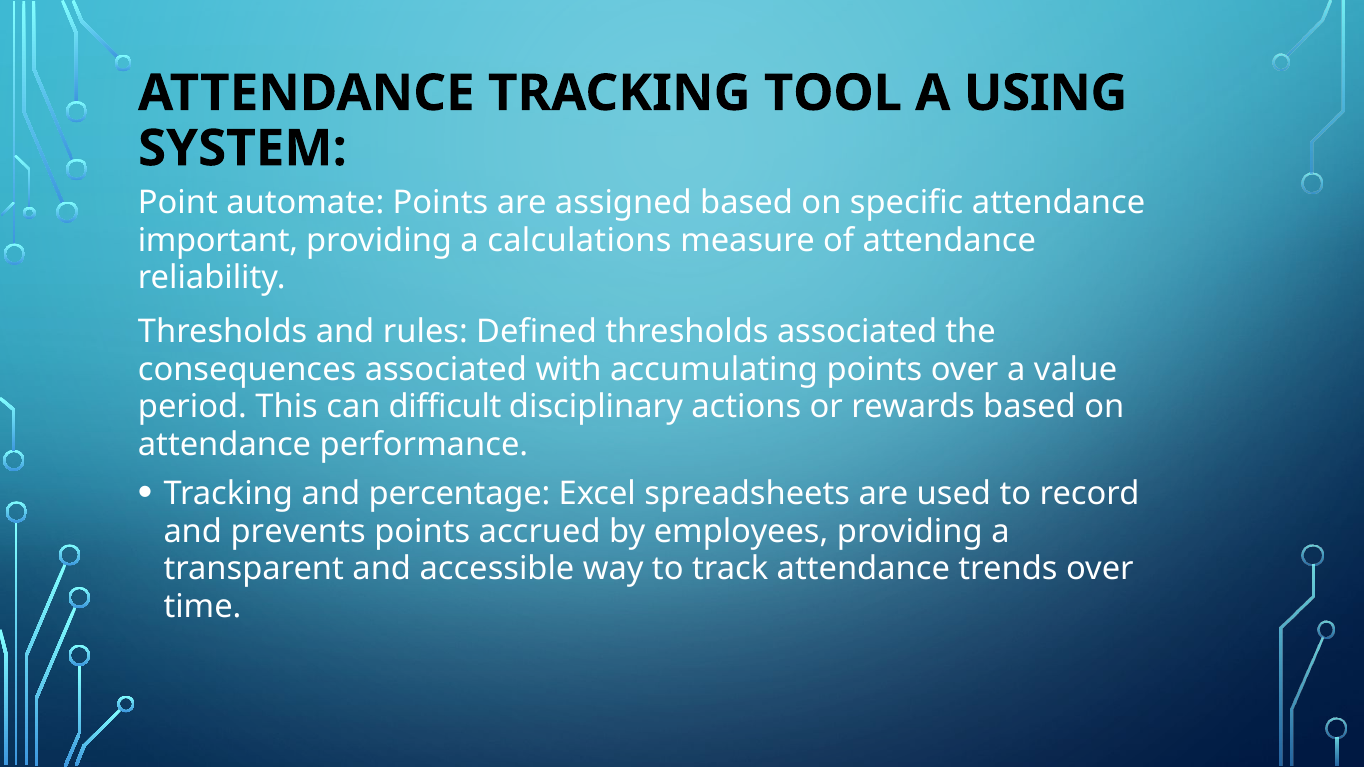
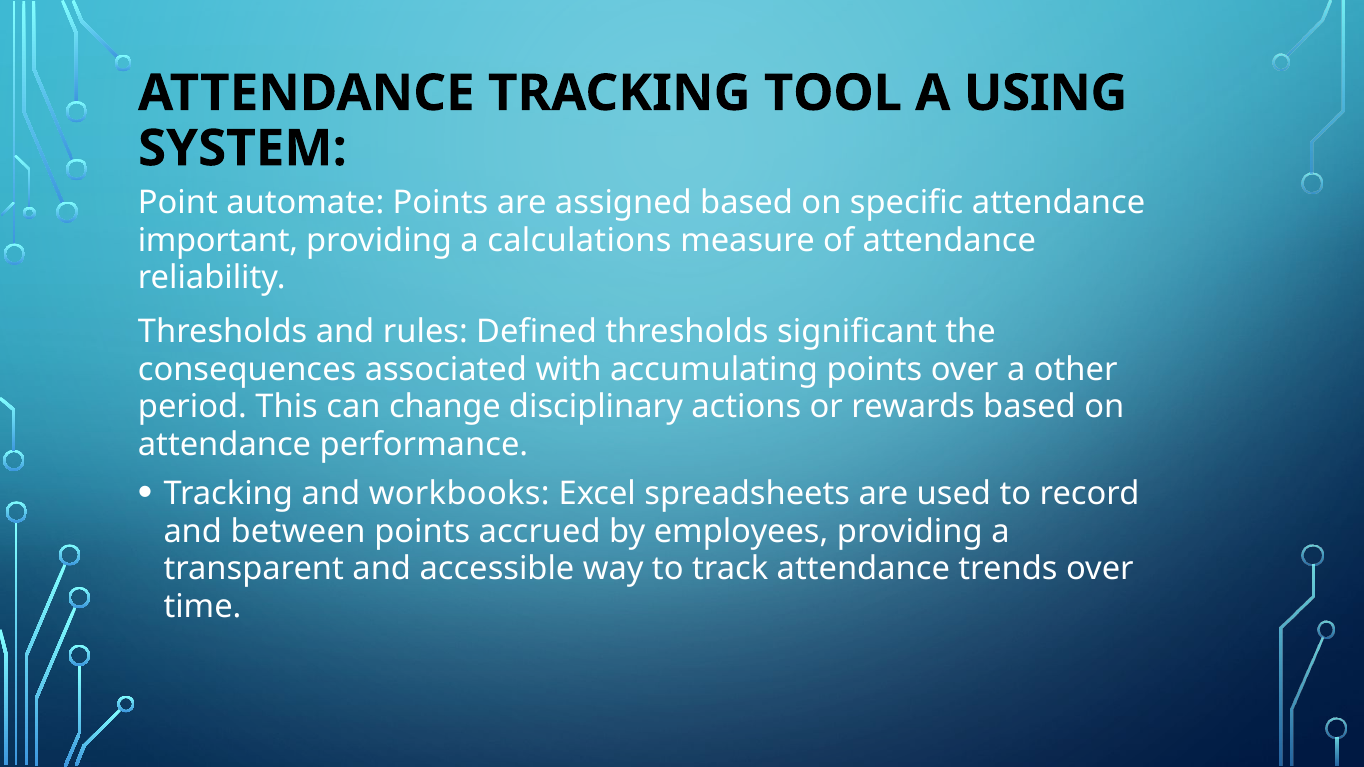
thresholds associated: associated -> significant (857, 332)
value: value -> other (1076, 370)
difficult: difficult -> change (445, 407)
percentage: percentage -> workbooks (459, 494)
prevents: prevents -> between (298, 531)
